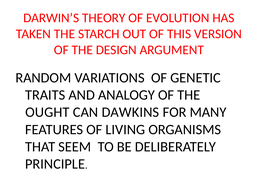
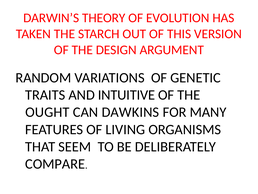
ANALOGY: ANALOGY -> INTUITIVE (127, 95)
PRINCIPLE: PRINCIPLE -> COMPARE (55, 164)
